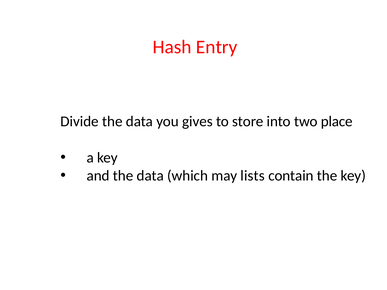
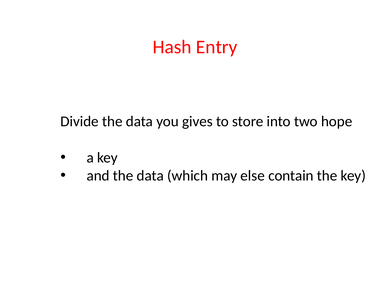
place: place -> hope (337, 122)
lists: lists -> else (253, 176)
